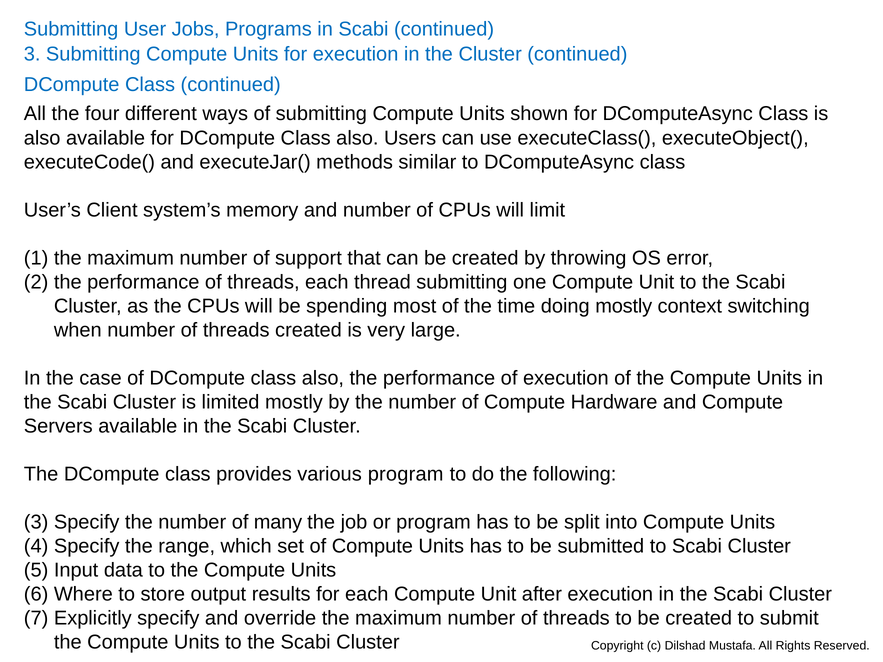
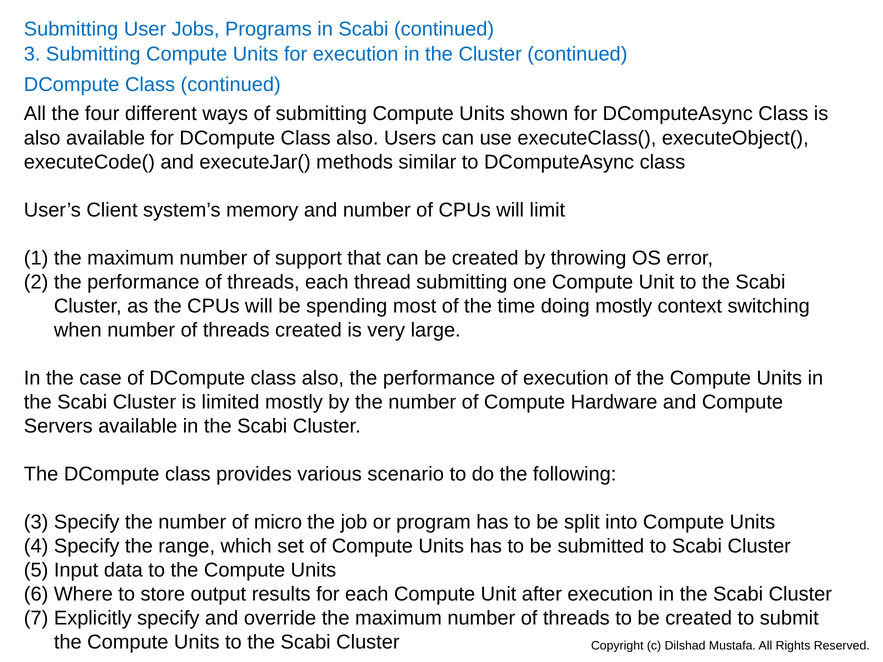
various program: program -> scenario (406, 474)
many: many -> micro (278, 522)
